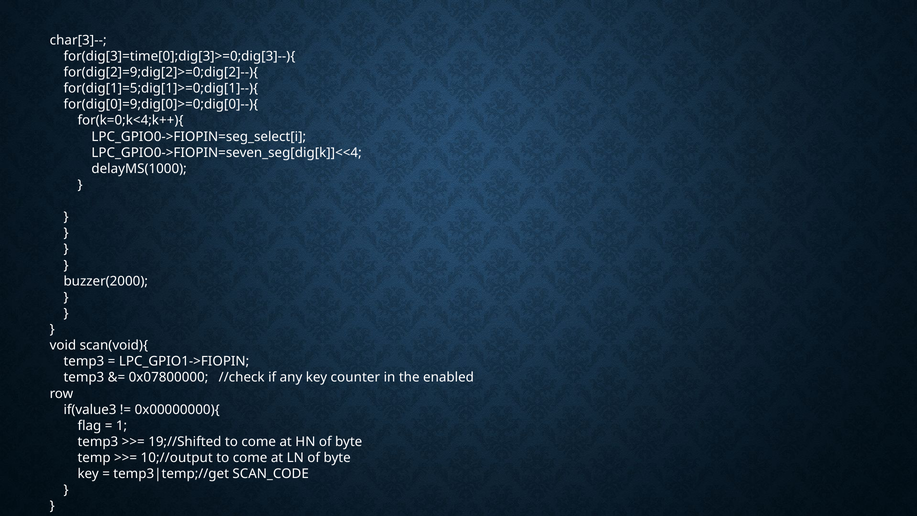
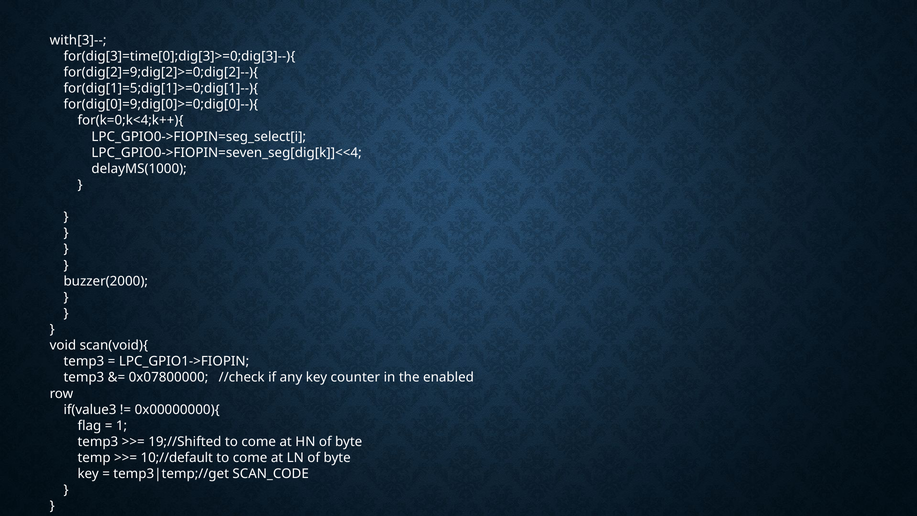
char[3]--: char[3]-- -> with[3]-- (78, 40)
10;//output: 10;//output -> 10;//default (177, 458)
